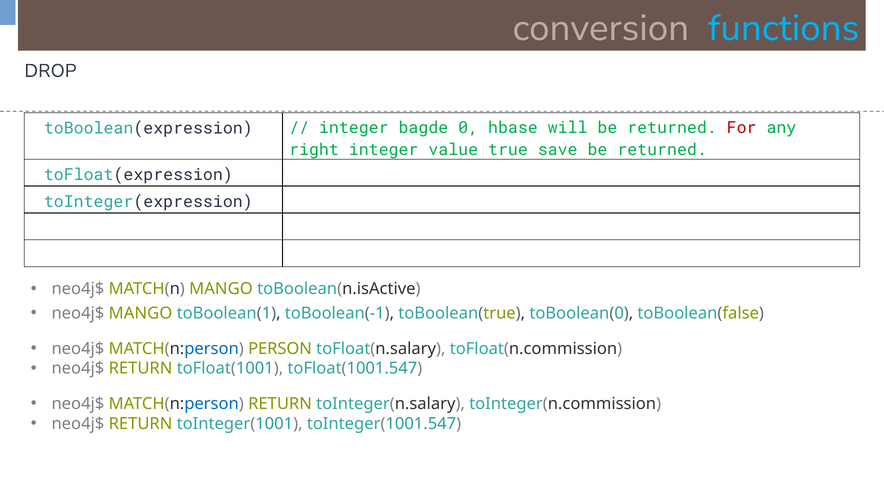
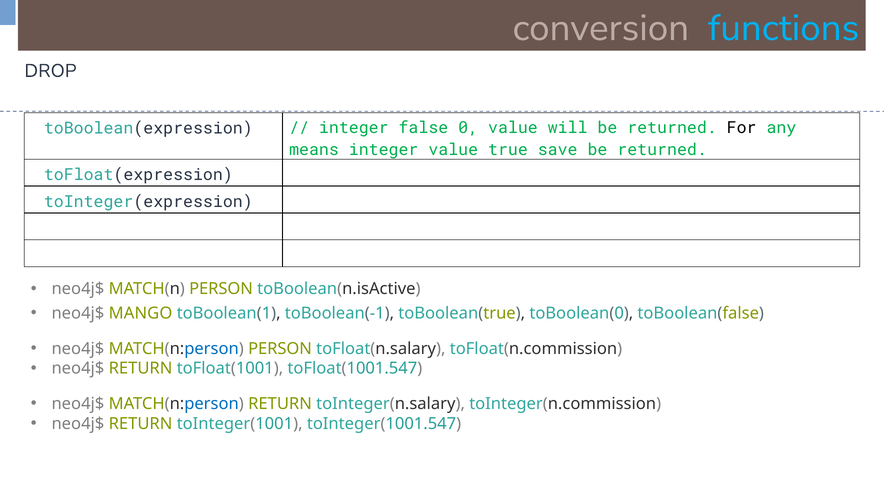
bagde: bagde -> false (423, 128)
0 hbase: hbase -> value (513, 128)
For colour: red -> black (742, 128)
right: right -> means (314, 150)
MATCH(n MANGO: MANGO -> PERSON (221, 289)
